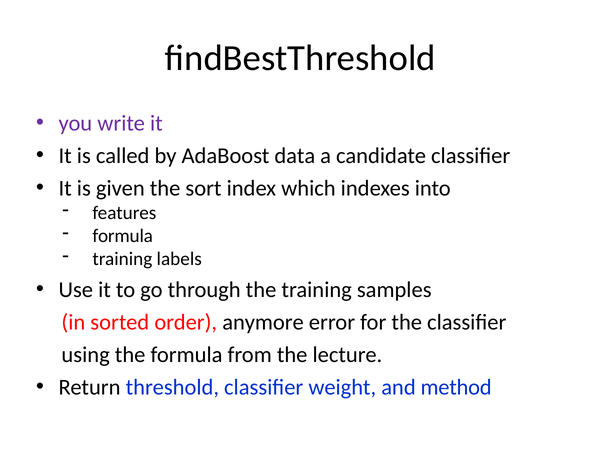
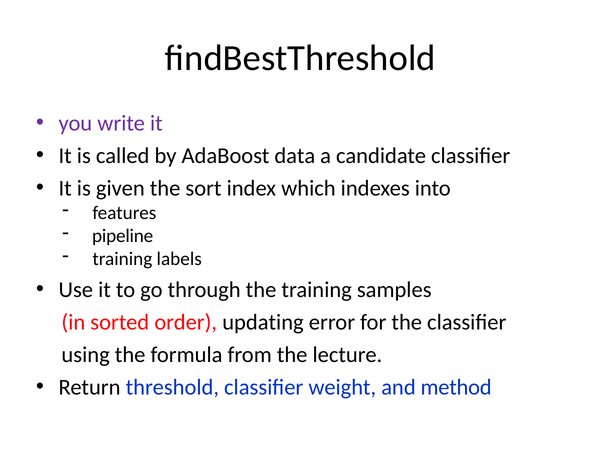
formula: formula -> pipeline (123, 236)
anymore: anymore -> updating (263, 322)
